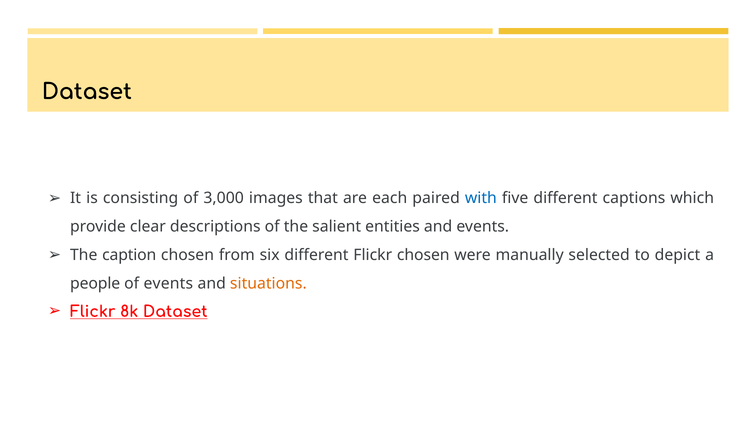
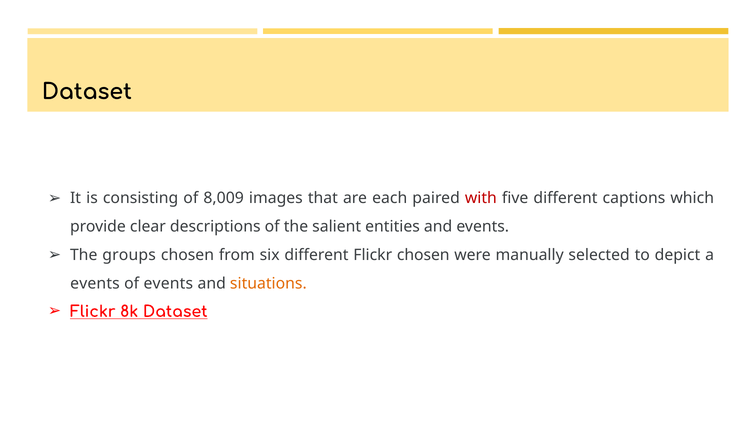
3,000: 3,000 -> 8,009 (224, 198)
with colour: blue -> red (481, 198)
caption: caption -> groups (129, 255)
people: people -> events (95, 283)
